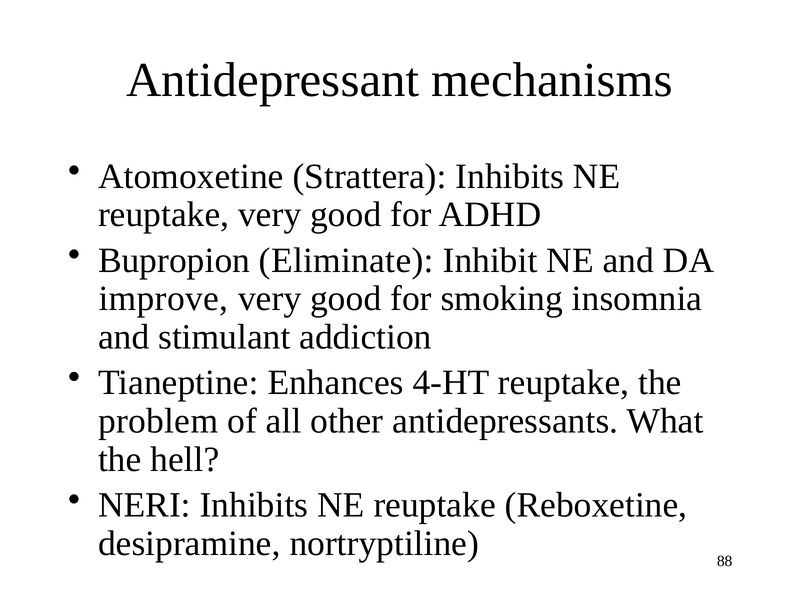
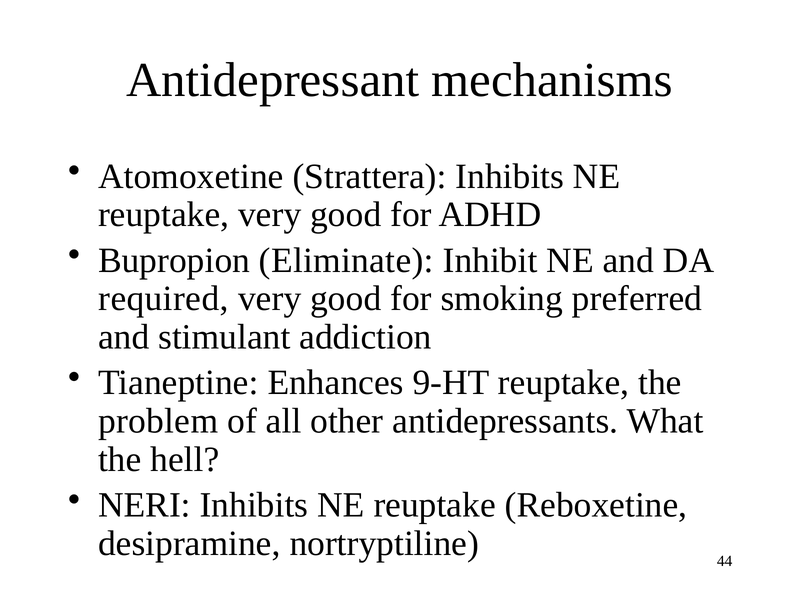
improve: improve -> required (163, 299)
insomnia: insomnia -> preferred (637, 299)
4-HT: 4-HT -> 9-HT (451, 383)
88: 88 -> 44 (725, 561)
